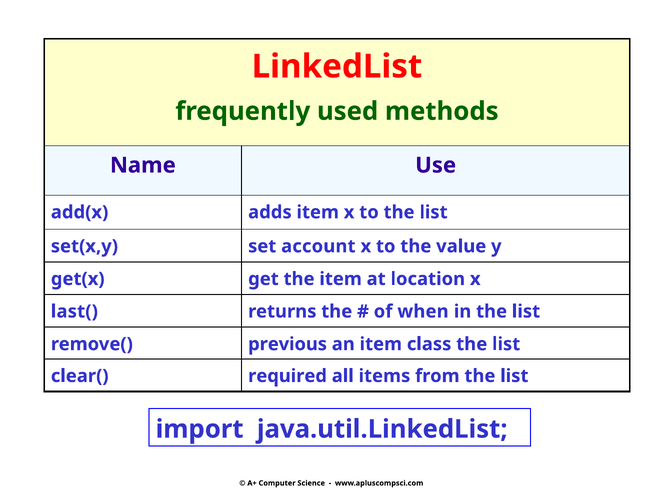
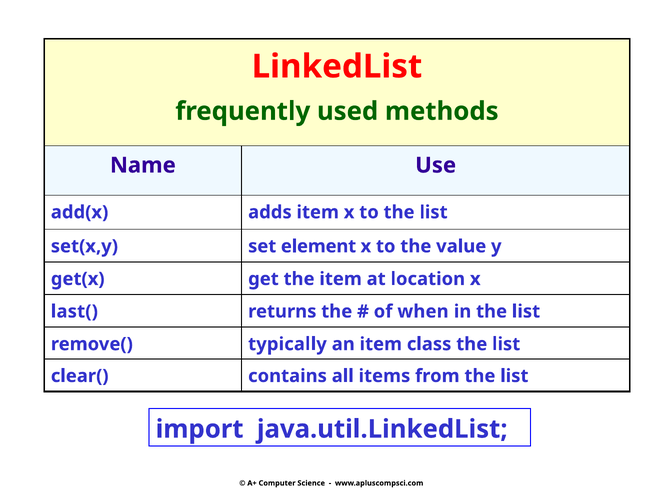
account: account -> element (319, 246)
previous: previous -> typically (287, 344)
required: required -> contains (287, 376)
